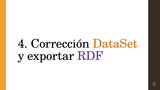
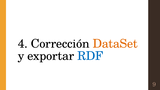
RDF colour: purple -> blue (90, 56)
